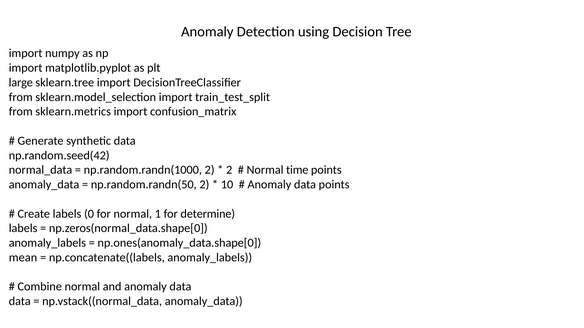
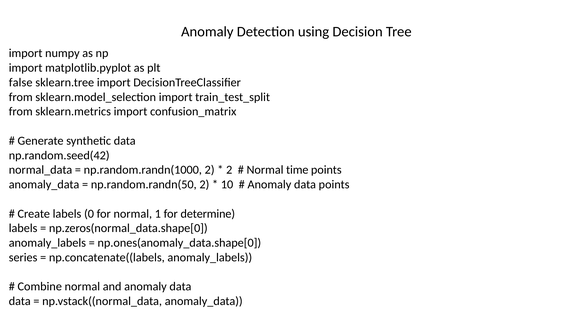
large: large -> false (21, 83)
mean: mean -> series (23, 258)
